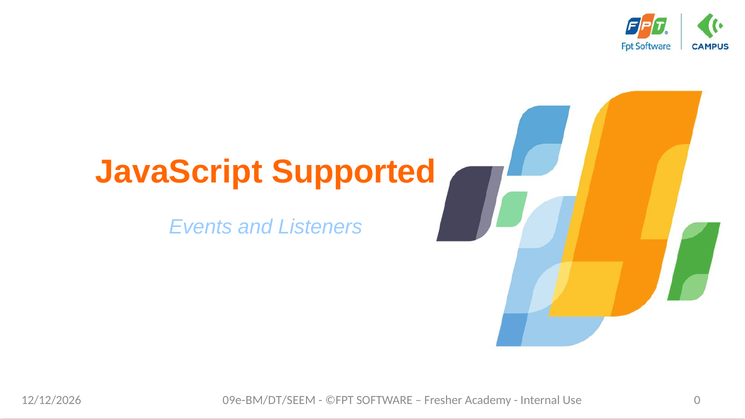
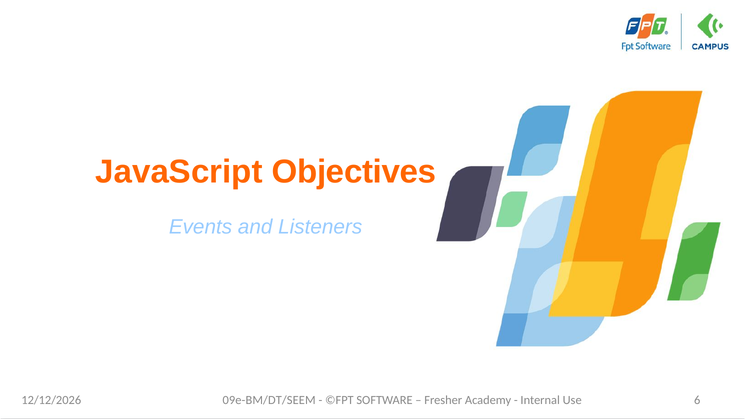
Supported: Supported -> Objectives (354, 172)
0: 0 -> 6 (697, 400)
